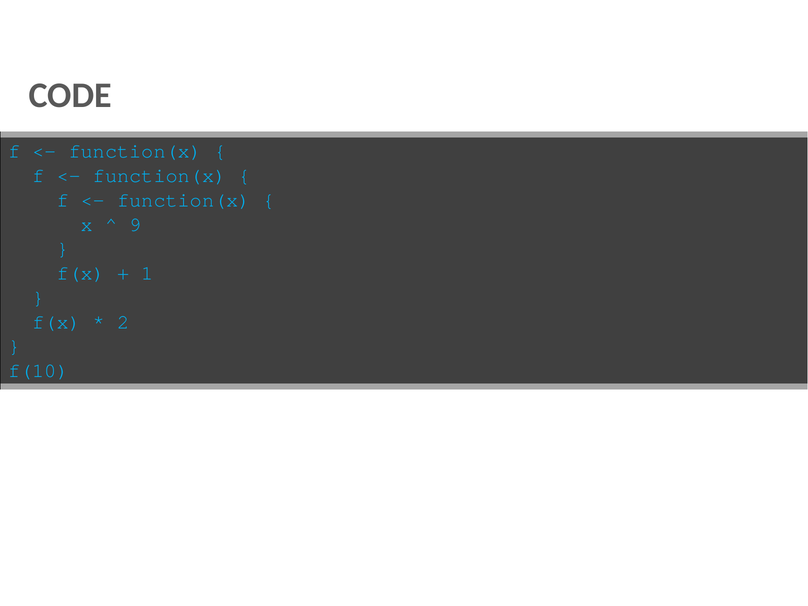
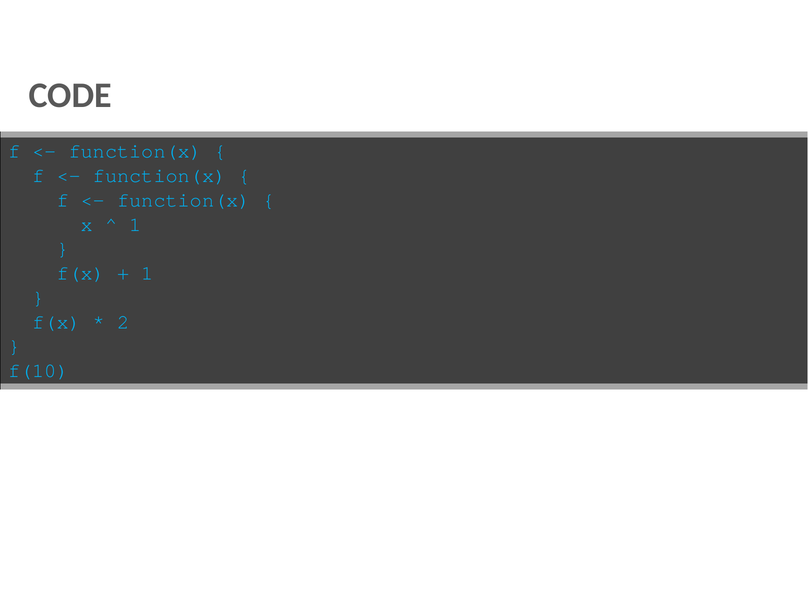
9: 9 -> 1 (135, 224)
